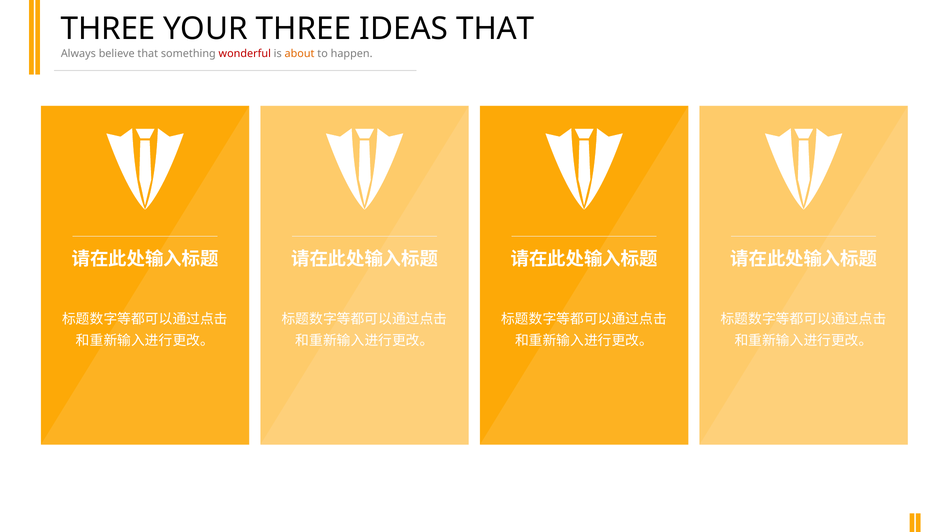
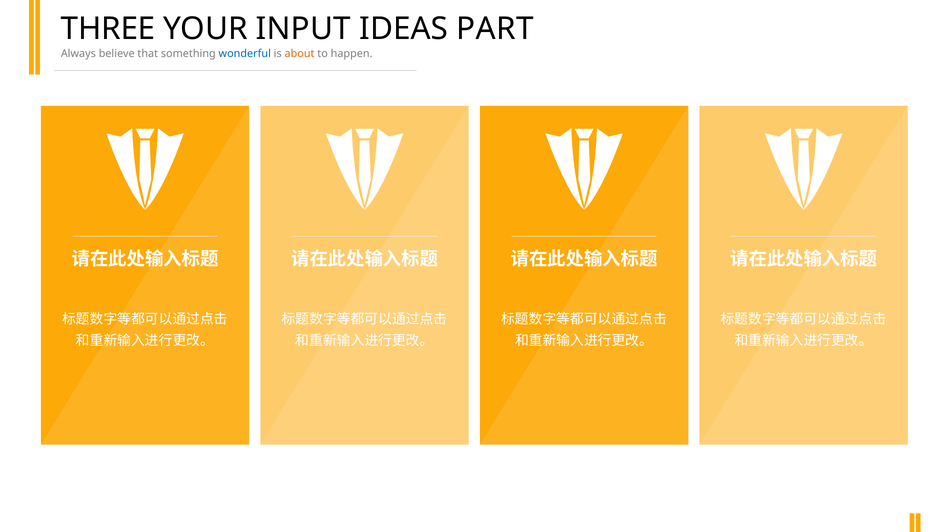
YOUR THREE: THREE -> INPUT (303, 29)
IDEAS THAT: THAT -> PART (495, 29)
wonderful colour: red -> blue (245, 53)
